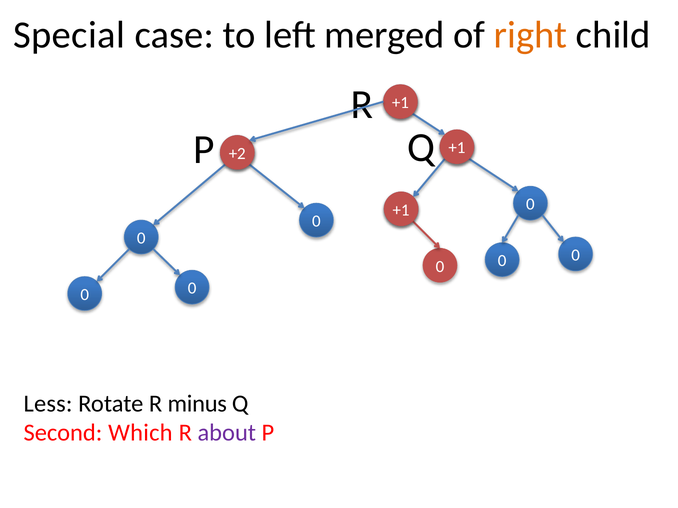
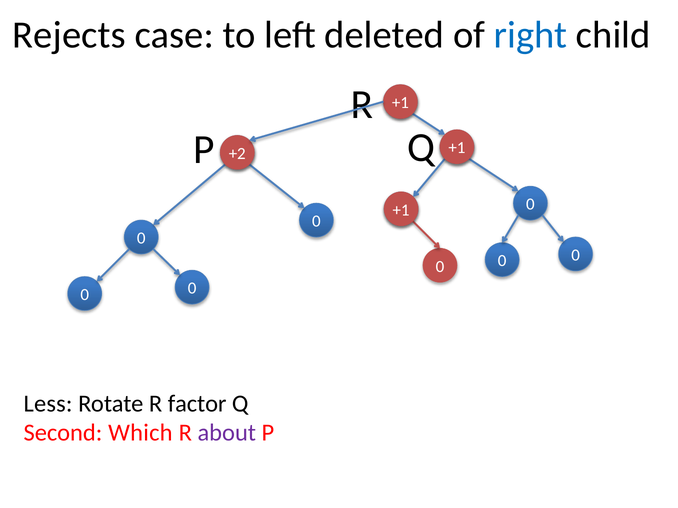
Special: Special -> Rejects (69, 35)
merged: merged -> deleted (384, 35)
right colour: orange -> blue (531, 35)
minus: minus -> factor (197, 404)
